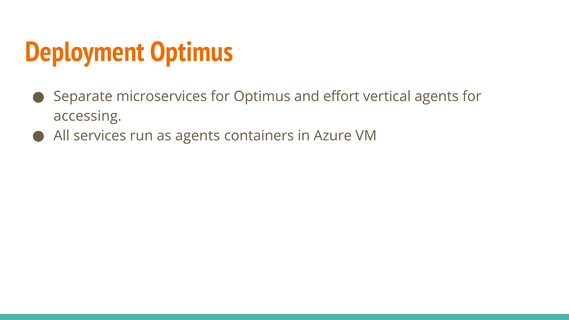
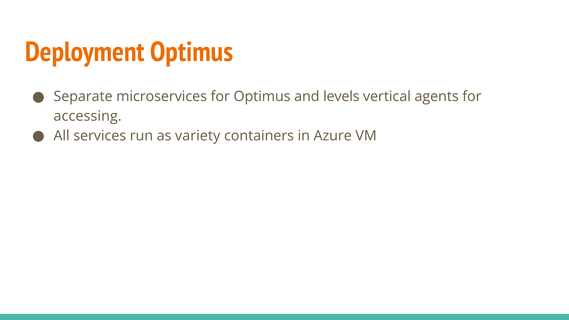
effort: effort -> levels (341, 97)
as agents: agents -> variety (198, 136)
